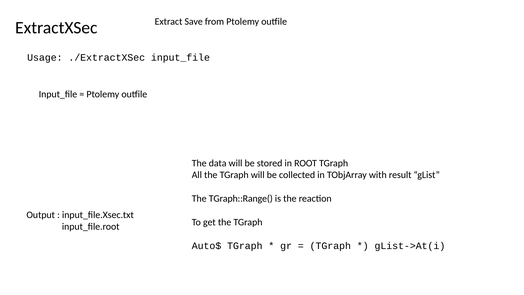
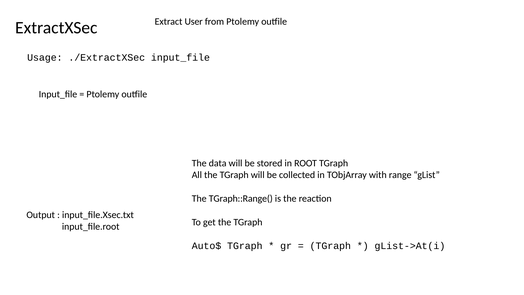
Save: Save -> User (194, 21)
result: result -> range (400, 175)
